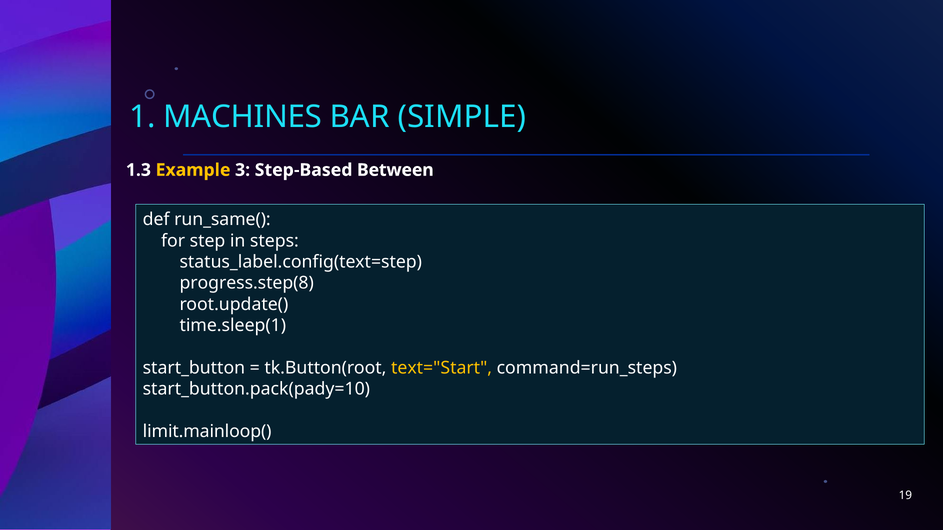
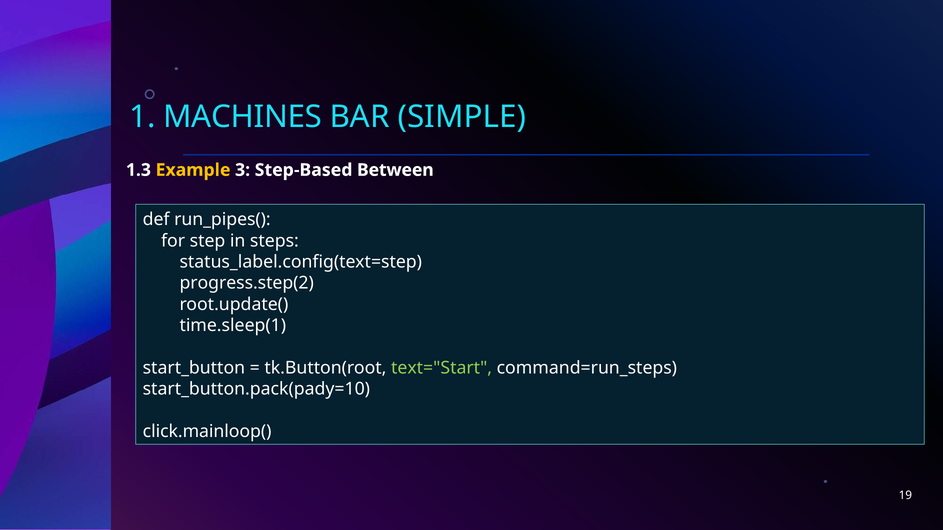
run_same(: run_same( -> run_pipes( (222, 220)
progress.step(8: progress.step(8 -> progress.step(2 (247, 283)
text="Start colour: yellow -> light green (442, 368)
limit.mainloop(: limit.mainloop( -> click.mainloop( (207, 432)
